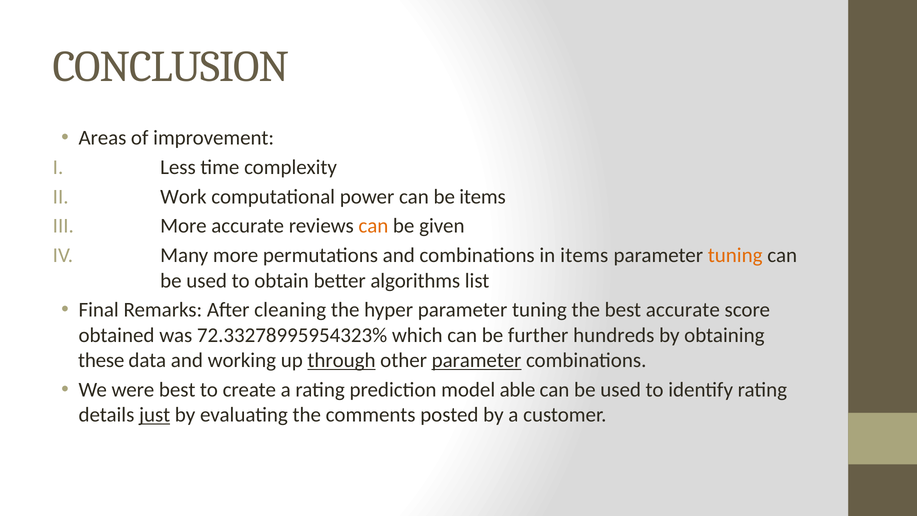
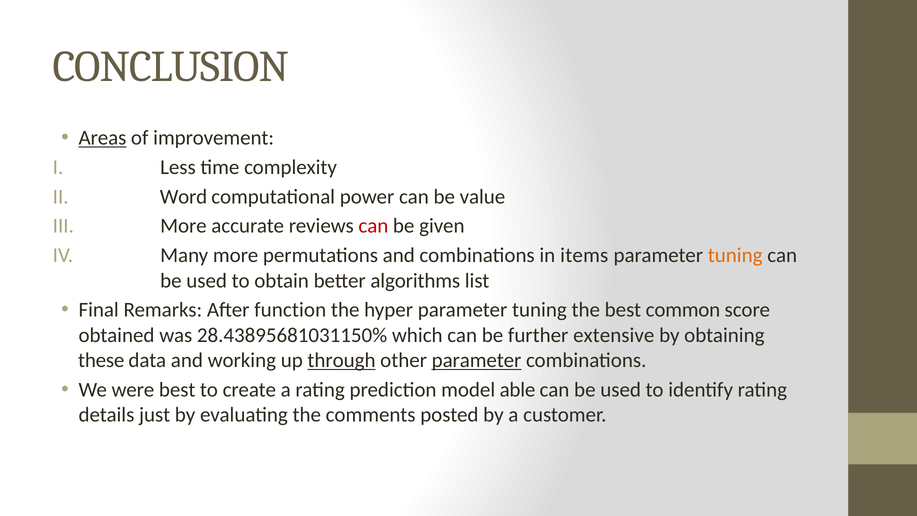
Areas underline: none -> present (102, 138)
Work: Work -> Word (183, 197)
be items: items -> value (482, 197)
can colour: orange -> red (373, 226)
cleaning: cleaning -> function (290, 310)
best accurate: accurate -> common (683, 310)
72.33278995954323%: 72.33278995954323% -> 28.43895681031150% (292, 335)
hundreds: hundreds -> extensive (614, 335)
just underline: present -> none (155, 415)
